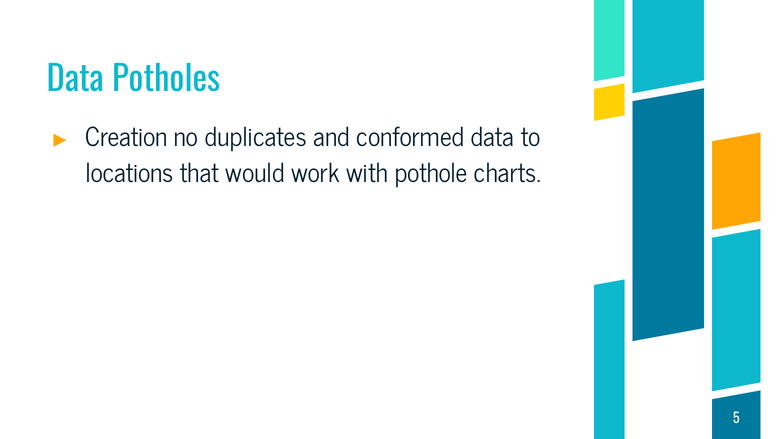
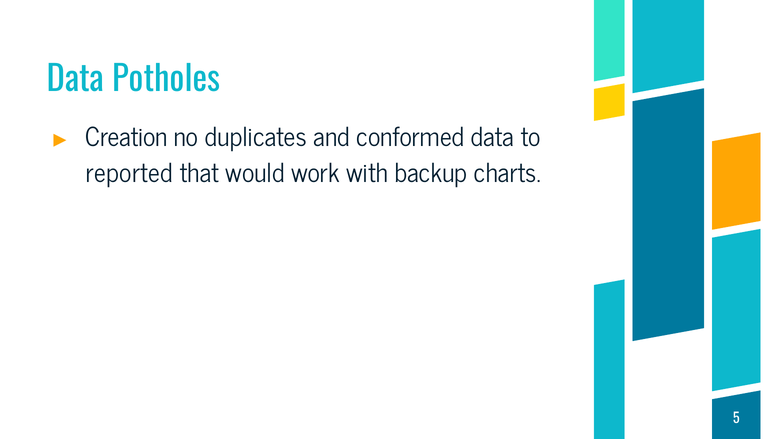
locations: locations -> reported (129, 173)
pothole: pothole -> backup (431, 173)
